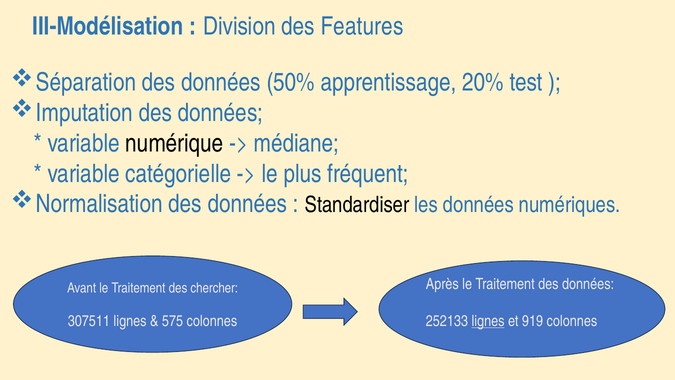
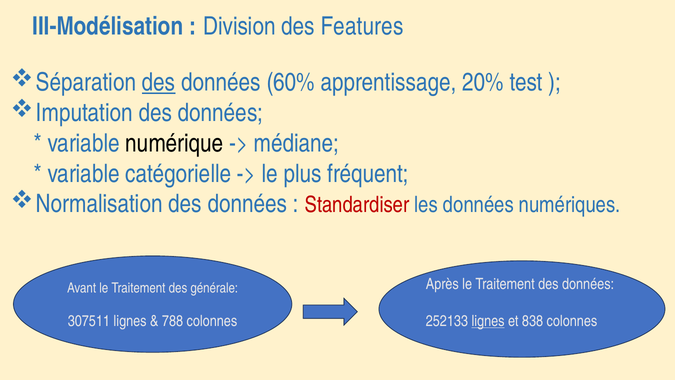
des underline: none -> present (159, 82)
50%: 50% -> 60% (291, 82)
Standardiser colour: black -> red (357, 205)
chercher: chercher -> générale (214, 288)
919: 919 -> 838 (533, 321)
575: 575 -> 788 (173, 321)
